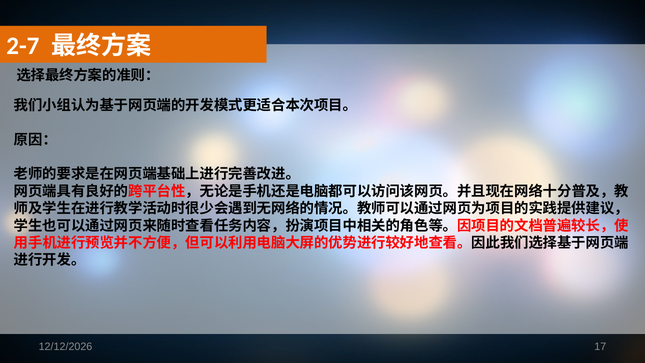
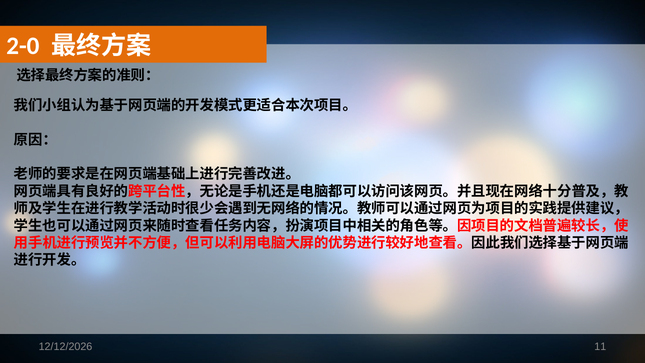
2-7: 2-7 -> 2-0 (23, 46)
17: 17 -> 11 (600, 347)
